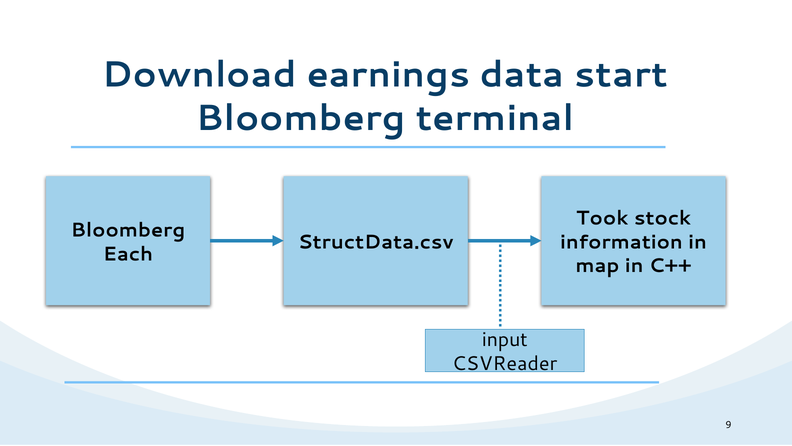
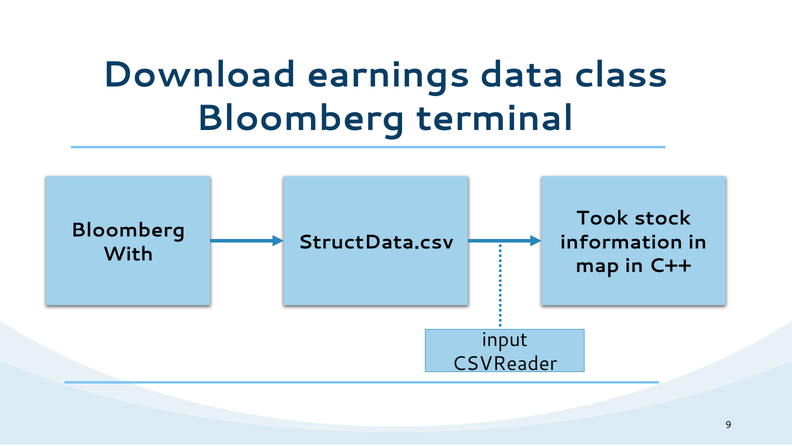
start: start -> class (621, 75)
Each: Each -> With (128, 254)
